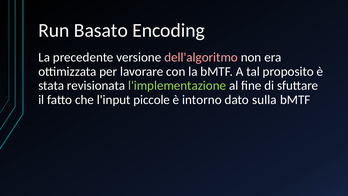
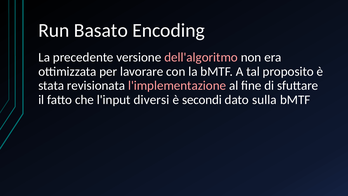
l'implementazione colour: light green -> pink (177, 85)
piccole: piccole -> diversi (152, 100)
intorno: intorno -> secondi (202, 100)
